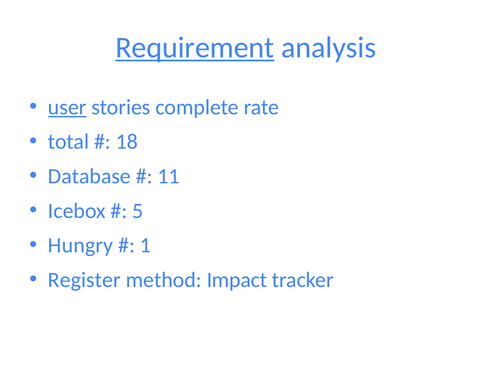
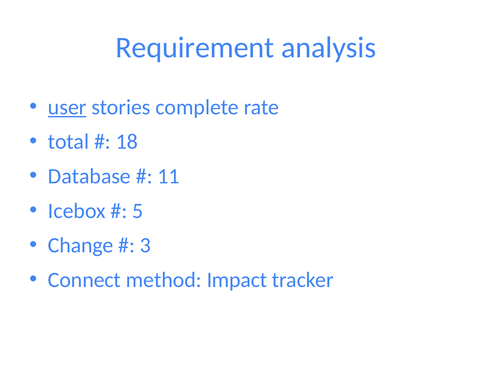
Requirement underline: present -> none (195, 48)
Hungry: Hungry -> Change (81, 245)
1: 1 -> 3 (146, 245)
Register: Register -> Connect (84, 280)
